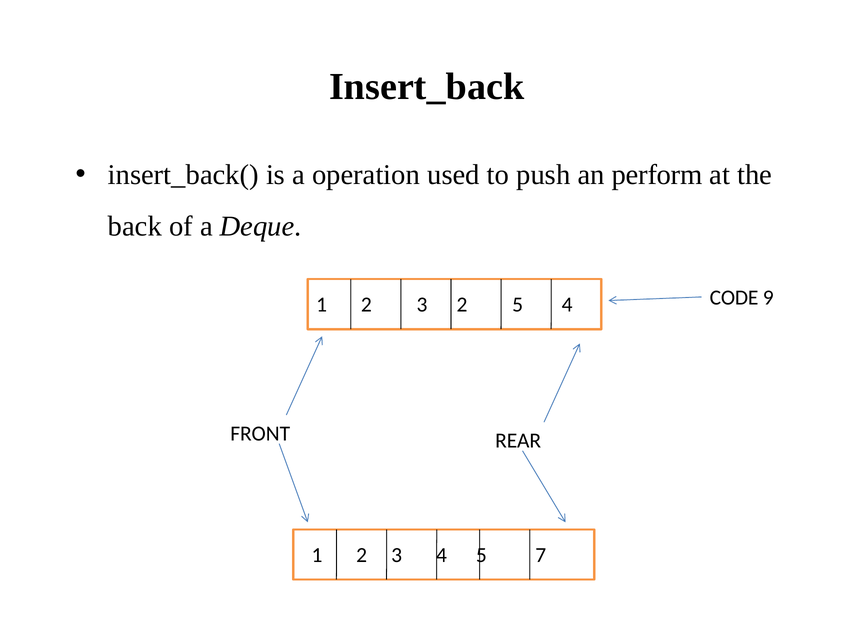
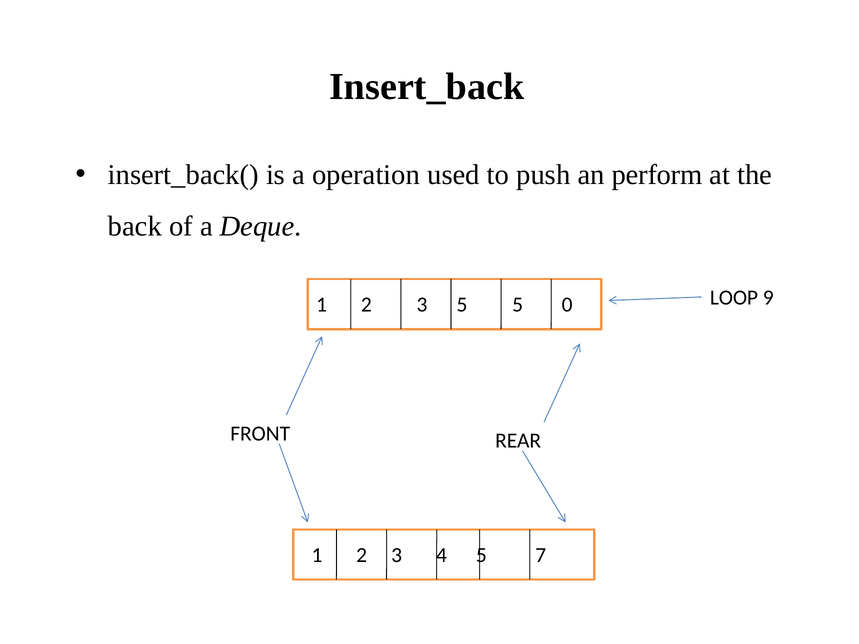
CODE: CODE -> LOOP (734, 298)
3 2: 2 -> 5 (462, 305)
5 4: 4 -> 0 (567, 305)
